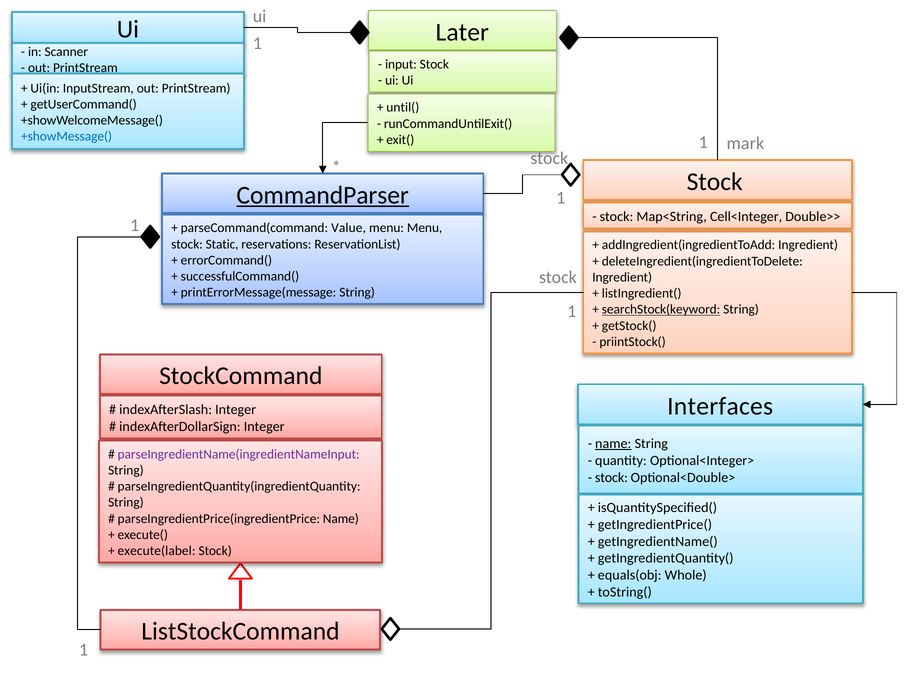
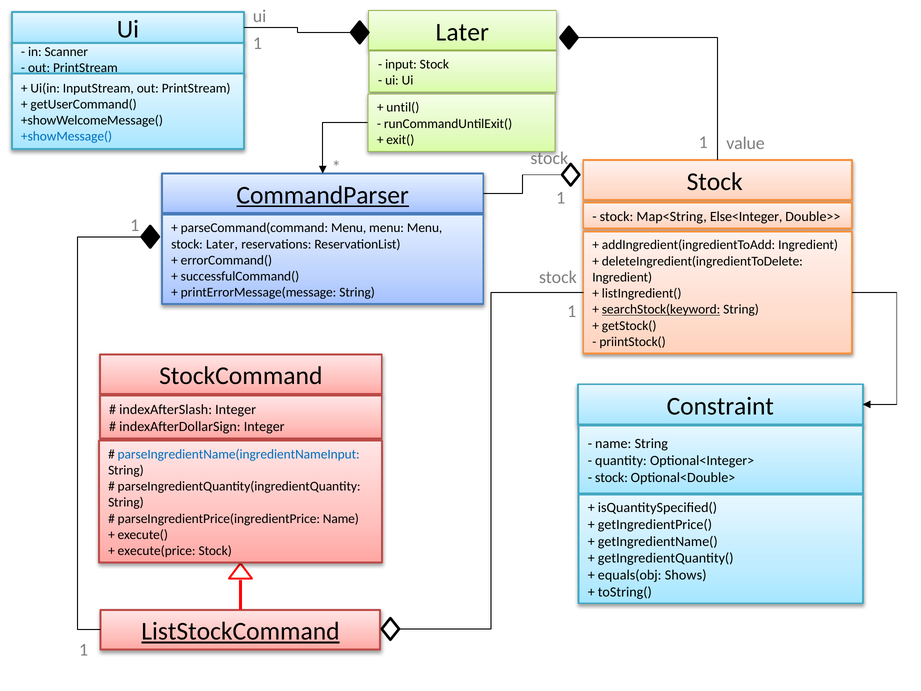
mark: mark -> value (746, 143)
Cell<Integer: Cell<Integer -> Else<Integer (746, 216)
parseCommand(command Value: Value -> Menu (349, 228)
stock Static: Static -> Later (222, 244)
Interfaces: Interfaces -> Constraint (720, 406)
name underline: present -> none (613, 443)
parseIngredientName(ingredientNameInput colour: purple -> blue (239, 454)
execute(label: execute(label -> execute(price (157, 551)
Whole: Whole -> Shows (686, 575)
ListStockCommand underline: none -> present (240, 631)
